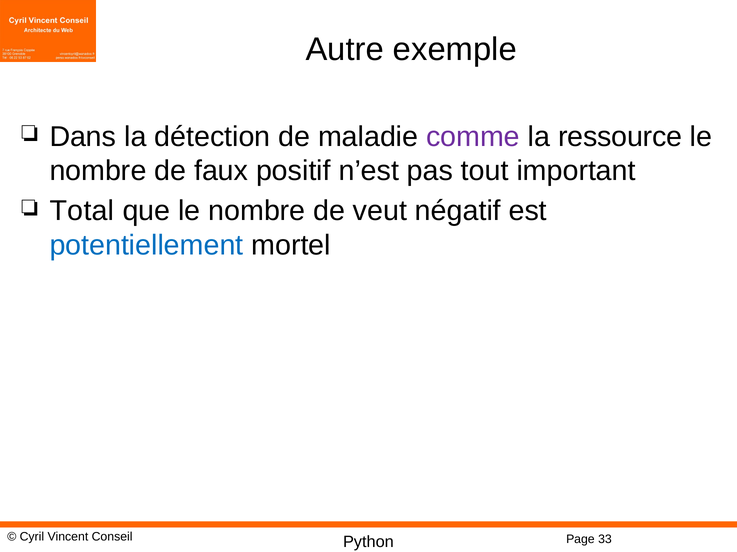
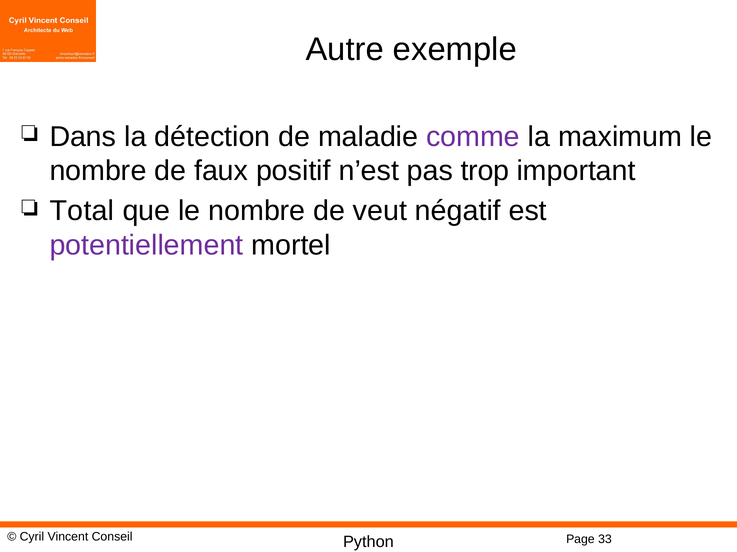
ressource: ressource -> maximum (620, 137)
tout: tout -> trop (485, 171)
potentiellement colour: blue -> purple (146, 246)
